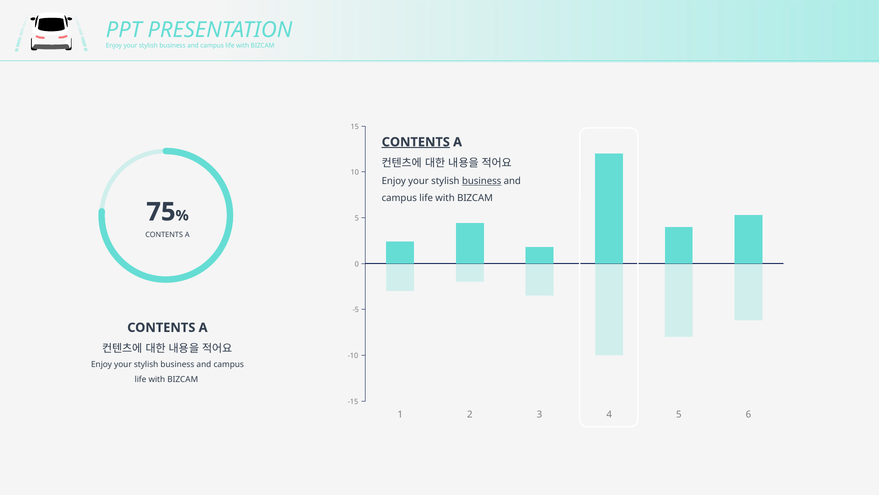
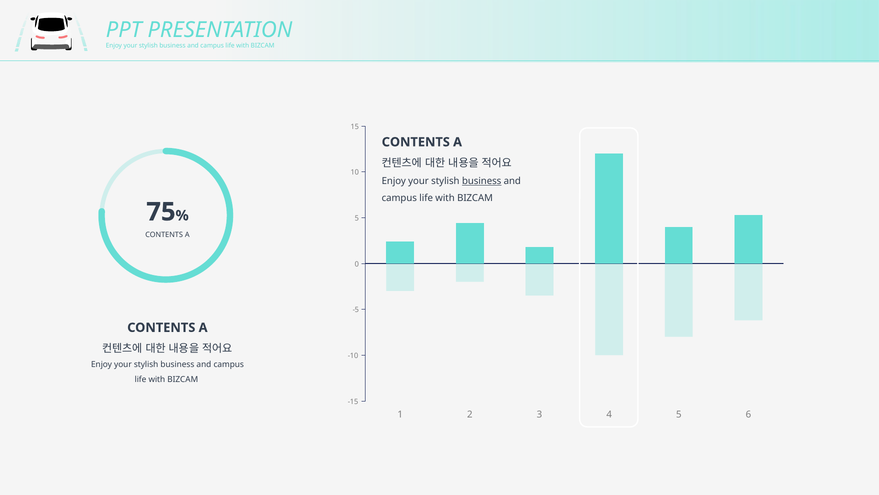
CONTENTS underline: present -> none (416, 142)
